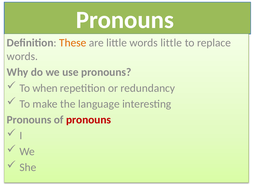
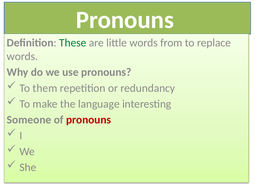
These colour: orange -> green (73, 43)
words little: little -> from (171, 43)
when: when -> them (45, 88)
Pronouns: Pronouns -> Someone (29, 120)
